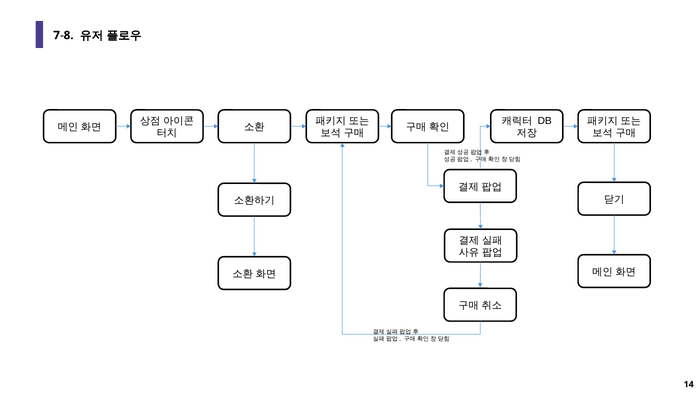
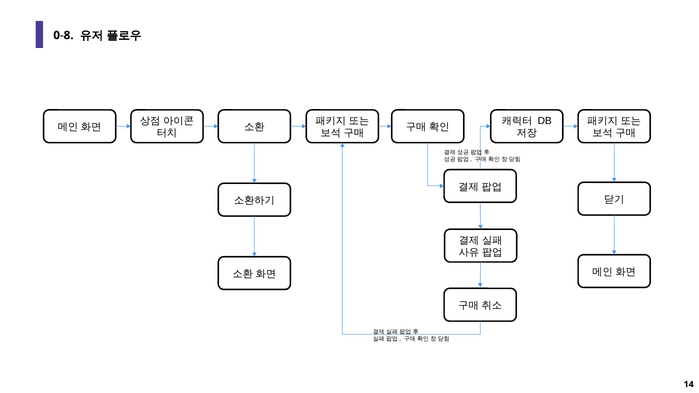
7-8: 7-8 -> 0-8 (63, 35)
